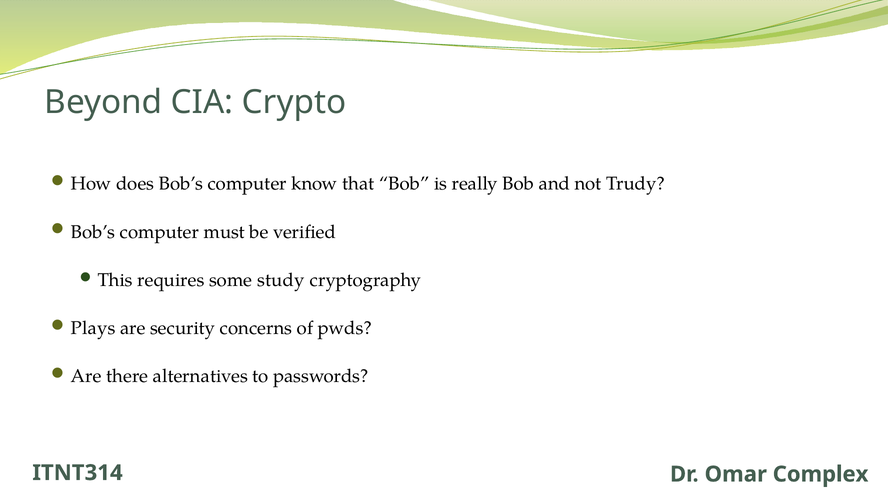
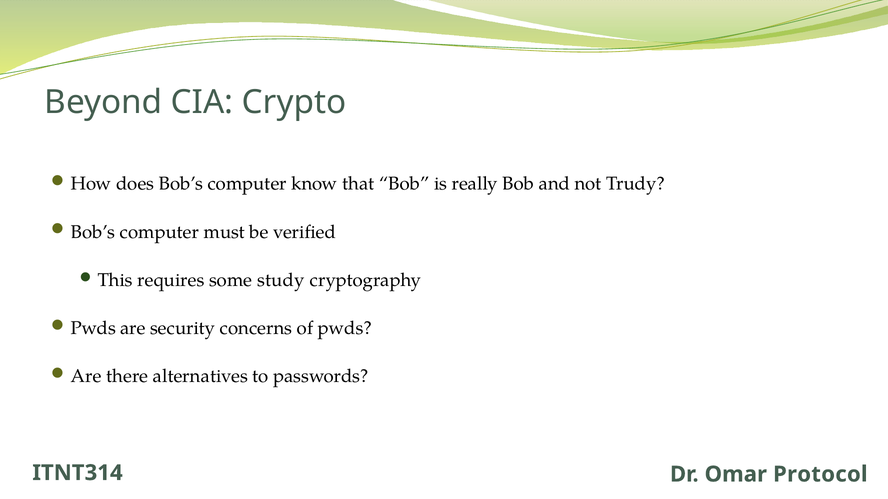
Plays: Plays -> Pwds (93, 329)
Complex: Complex -> Protocol (820, 475)
